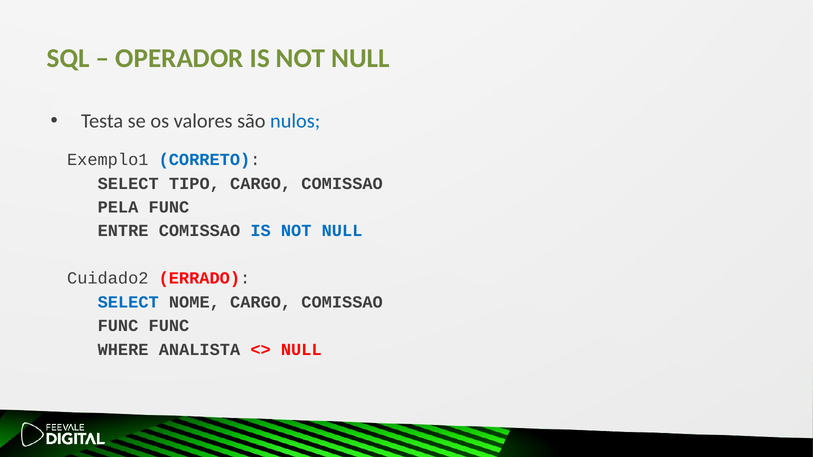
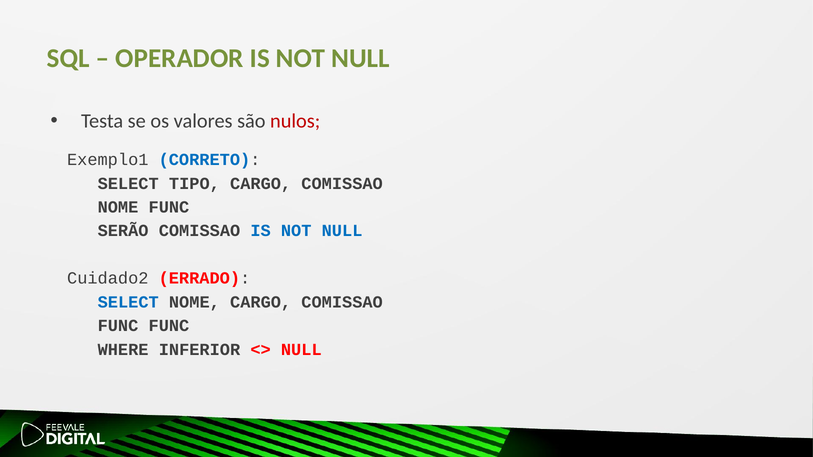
nulos colour: blue -> red (295, 121)
PELA: PELA -> NOME (118, 207)
ENTRE: ENTRE -> SERÃO (123, 231)
ANALISTA: ANALISTA -> INFERIOR (199, 350)
